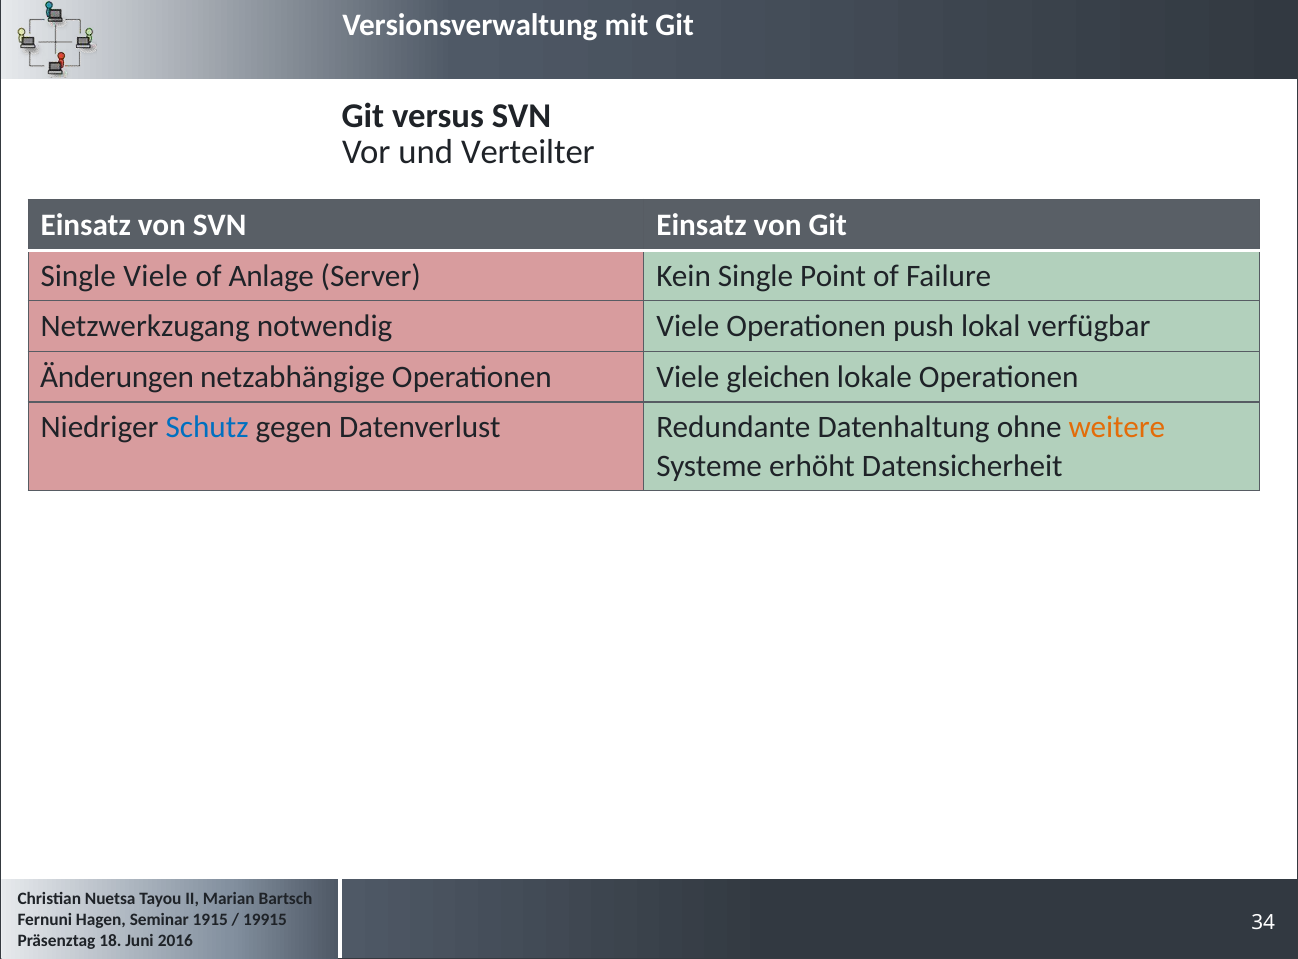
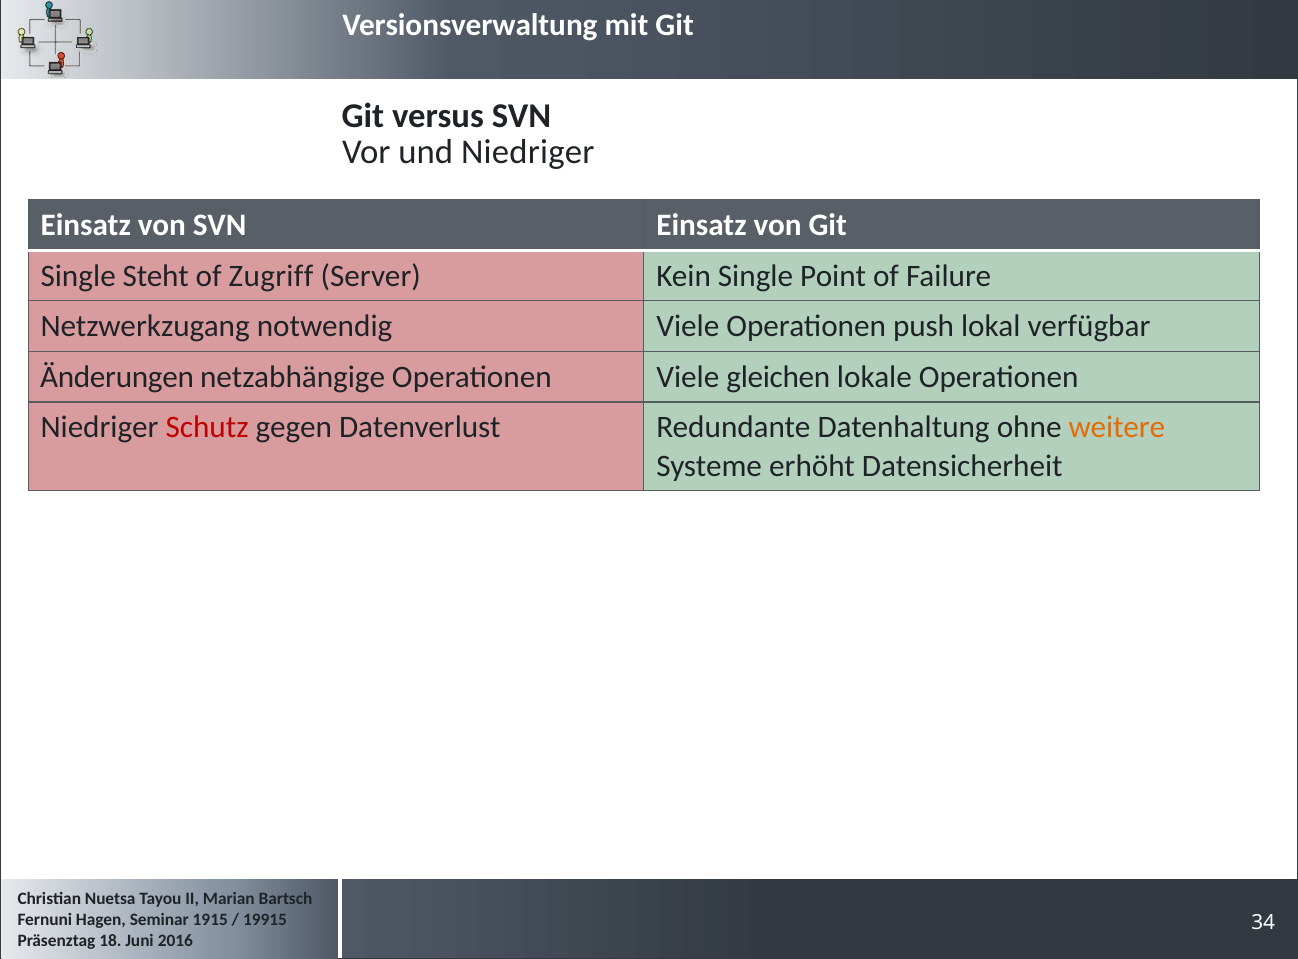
und Verteilter: Verteilter -> Niedriger (528, 152)
Single Viele: Viele -> Steht (156, 276)
Anlage: Anlage -> Zugriff (271, 276)
Schutz colour: blue -> red (207, 428)
